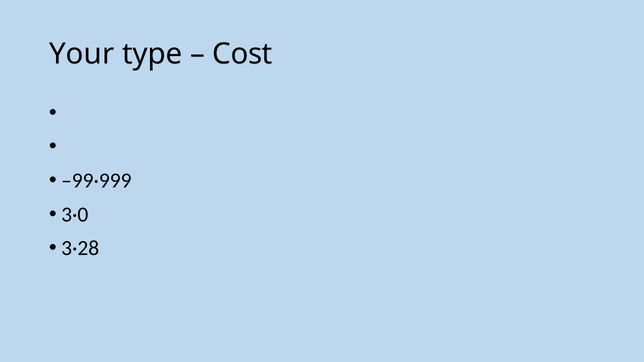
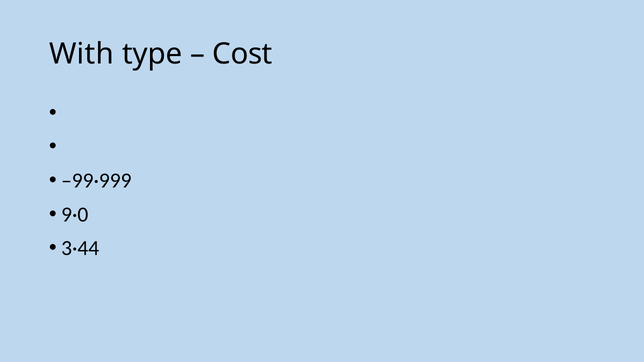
Your: Your -> With (82, 54)
3·0: 3·0 -> 9·0 (75, 215)
3·28: 3·28 -> 3·44 (80, 249)
